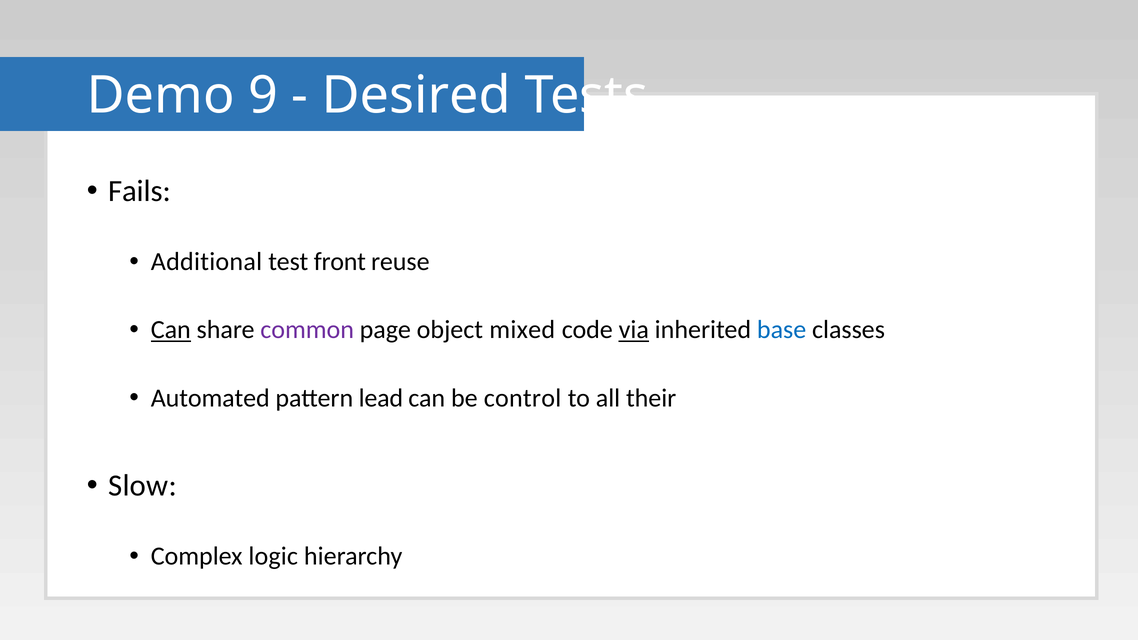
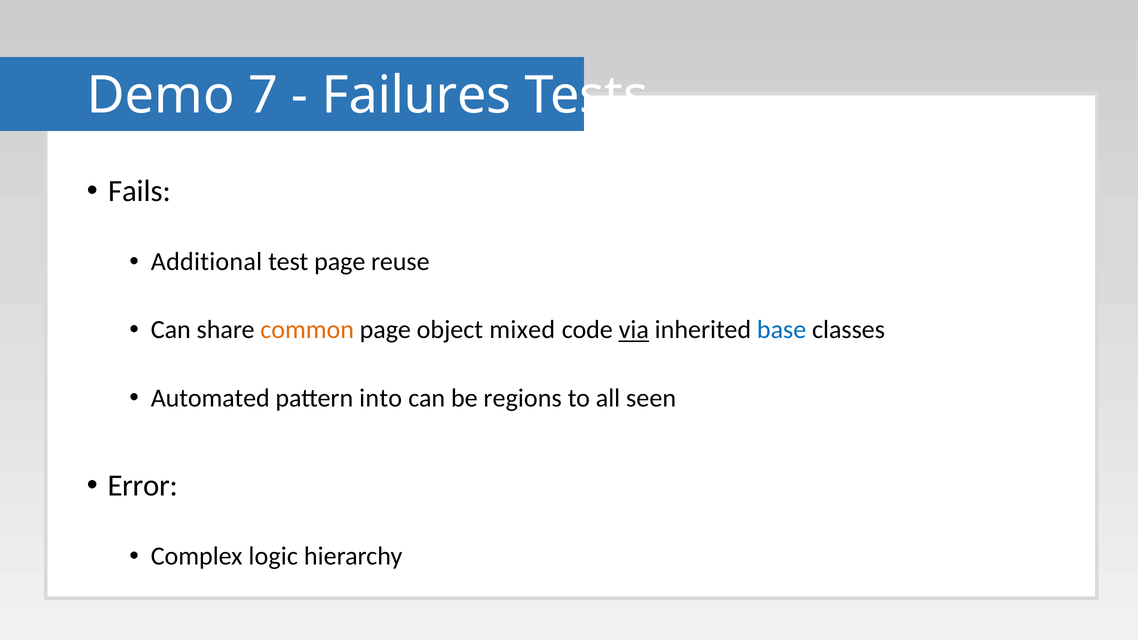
9: 9 -> 7 (263, 96)
Desired: Desired -> Failures (417, 96)
test front: front -> page (340, 262)
Can underline: present -> none (171, 330)
common colour: purple -> orange (307, 330)
lead: lead -> into (381, 398)
control: control -> regions (523, 398)
their: their -> seen (651, 398)
Slow: Slow -> Error (143, 486)
